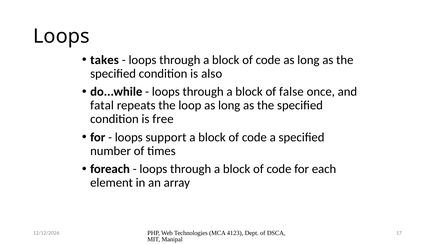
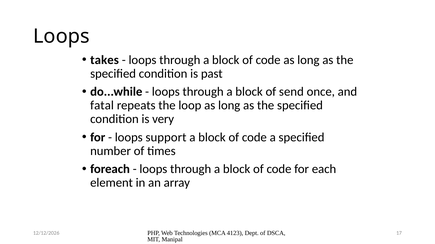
also: also -> past (212, 74)
false: false -> send (291, 92)
free: free -> very (163, 119)
